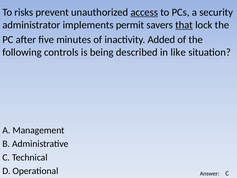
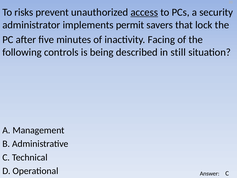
that underline: present -> none (184, 25)
Added: Added -> Facing (161, 40)
like: like -> still (178, 52)
